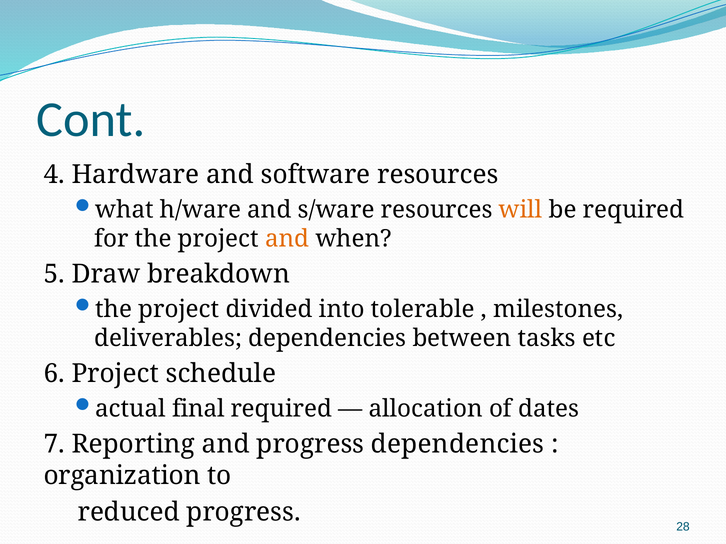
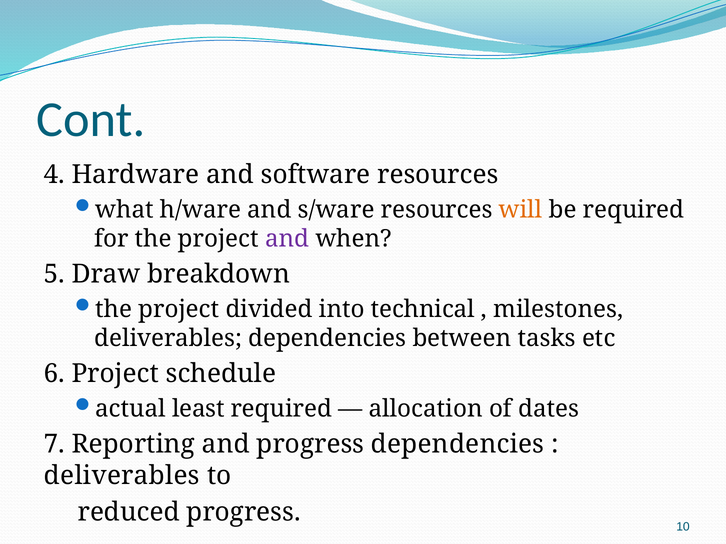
and colour: orange -> purple (287, 239)
tolerable: tolerable -> technical (423, 309)
final: final -> least (198, 409)
organization: organization -> deliverables (122, 476)
28: 28 -> 10 (683, 527)
